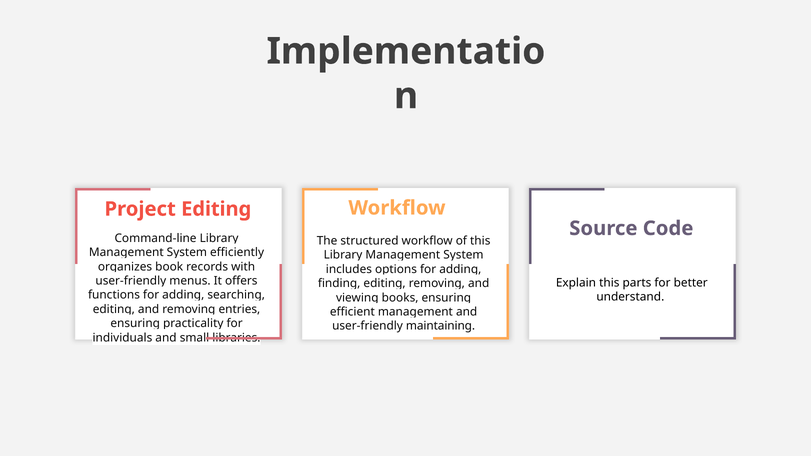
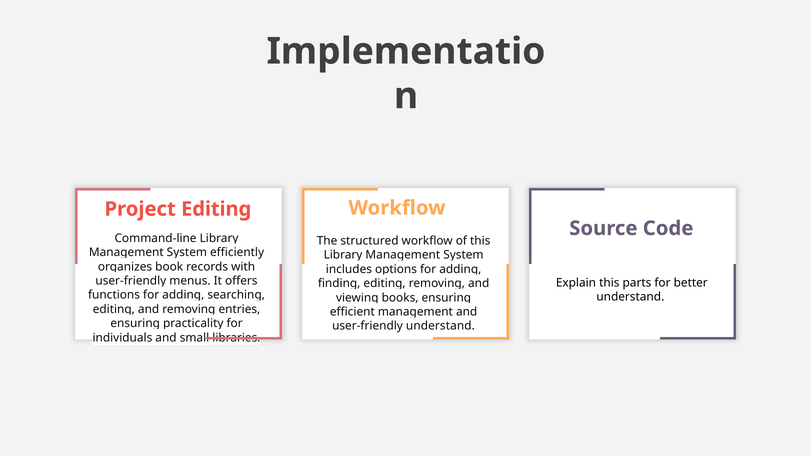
user-friendly maintaining: maintaining -> understand (440, 326)
